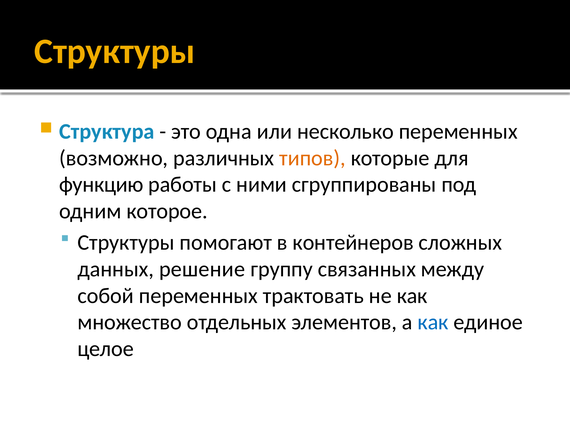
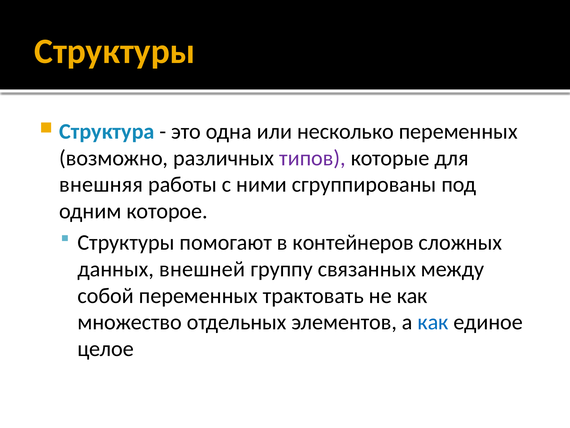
типов colour: orange -> purple (313, 158)
функцию: функцию -> внешняя (101, 184)
решение: решение -> внешней (202, 269)
